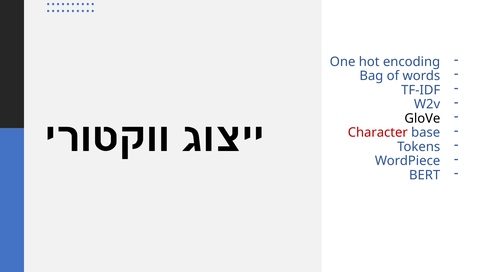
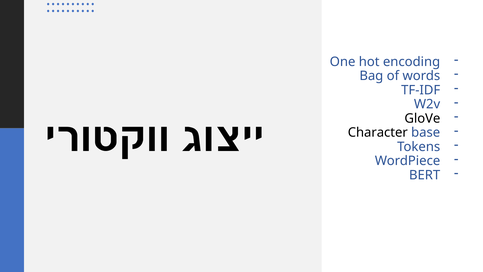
Character colour: red -> black (378, 132)
